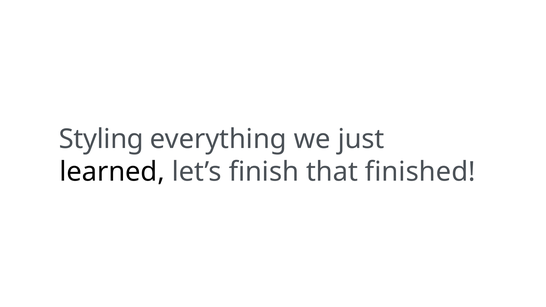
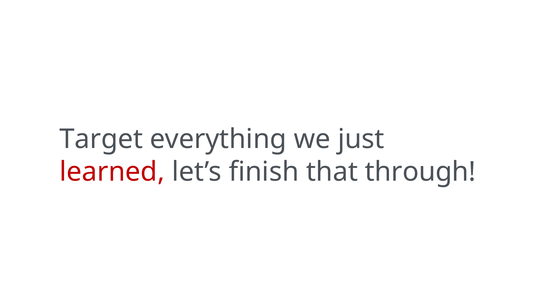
Styling: Styling -> Target (101, 139)
learned colour: black -> red (112, 172)
finished: finished -> through (420, 172)
